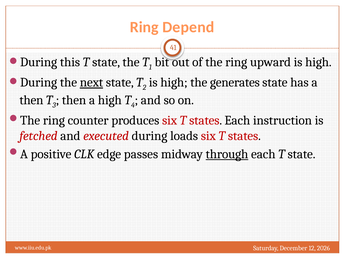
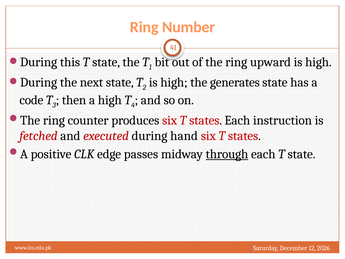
Depend: Depend -> Number (189, 27)
next underline: present -> none (91, 82)
then: then -> code (31, 100)
loads: loads -> hand (184, 136)
